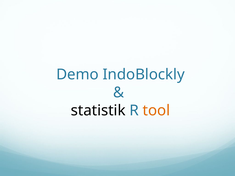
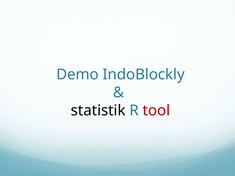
tool colour: orange -> red (156, 111)
